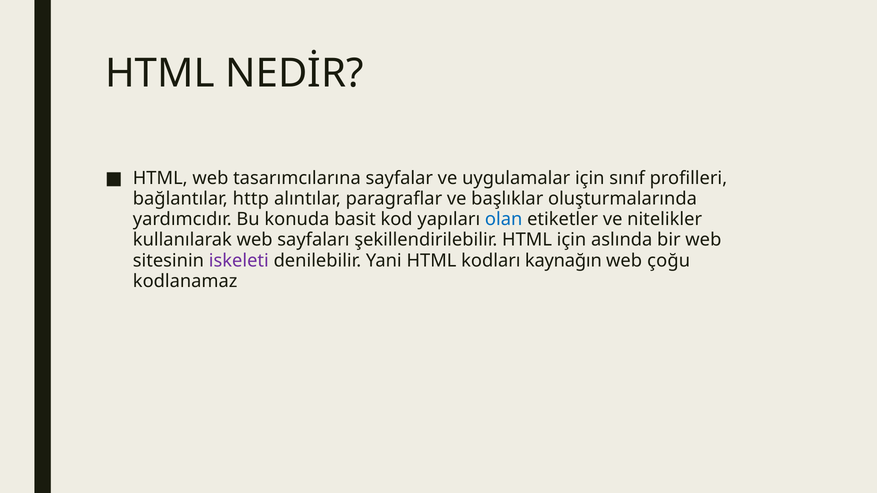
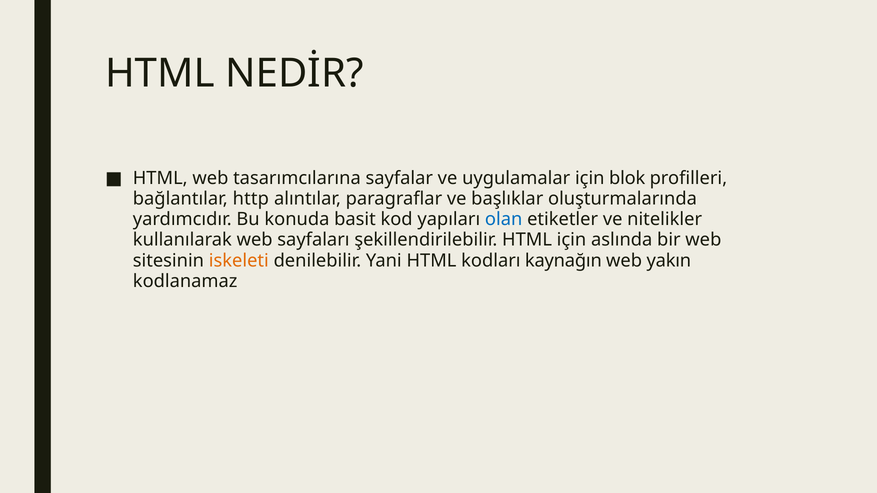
sınıf: sınıf -> blok (627, 178)
iskeleti colour: purple -> orange (239, 261)
çoğu: çoğu -> yakın (669, 261)
